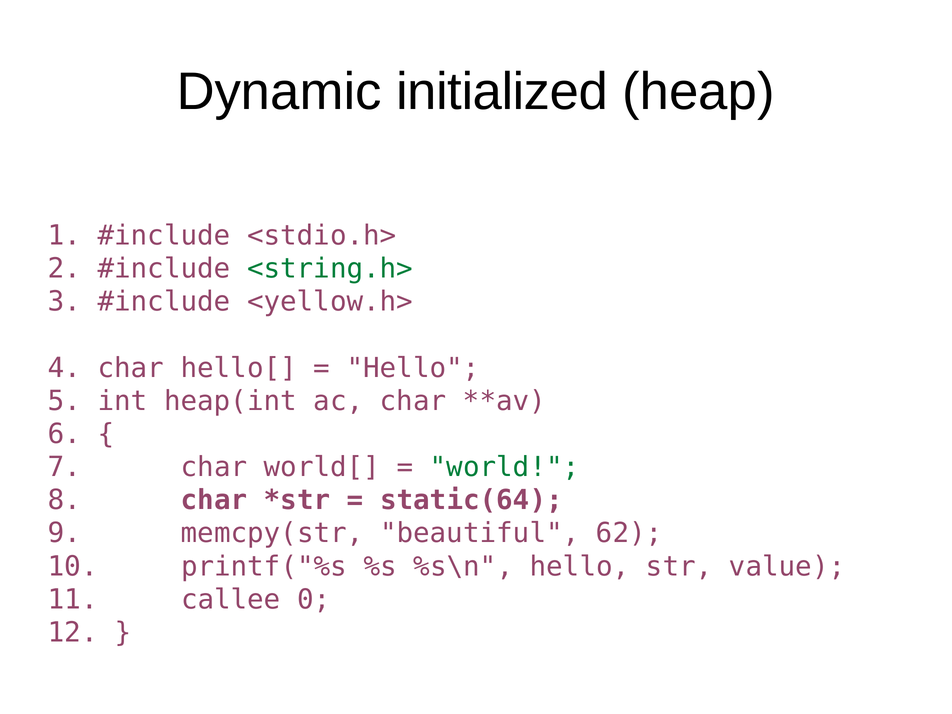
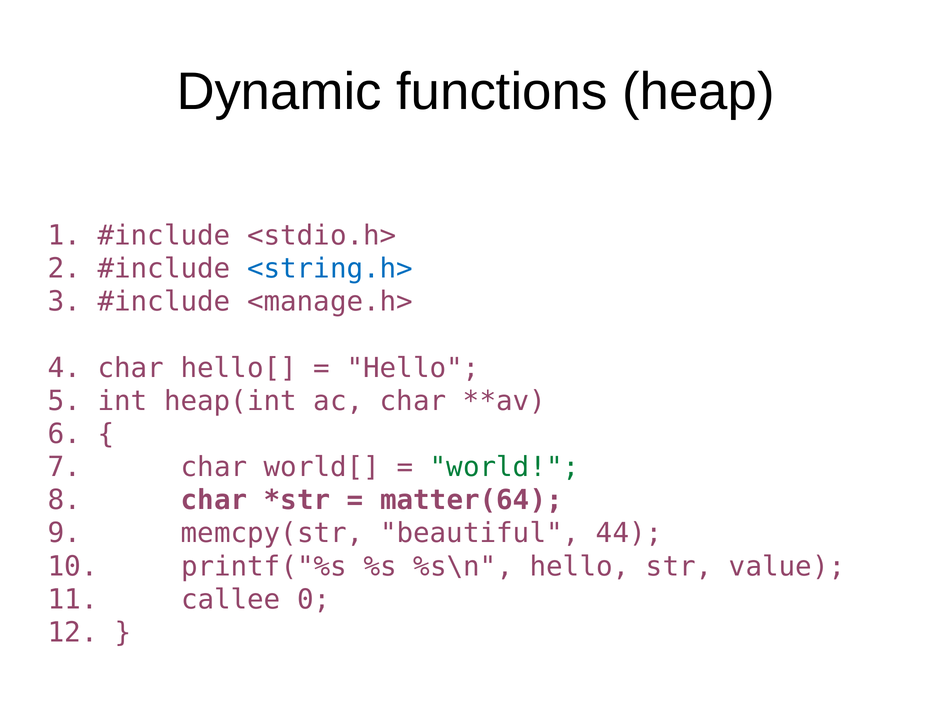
initialized: initialized -> functions (502, 92)
<string.h> colour: green -> blue (330, 269)
<yellow.h>: <yellow.h> -> <manage.h> (330, 302)
static(64: static(64 -> matter(64 (471, 500)
62: 62 -> 44 (629, 533)
